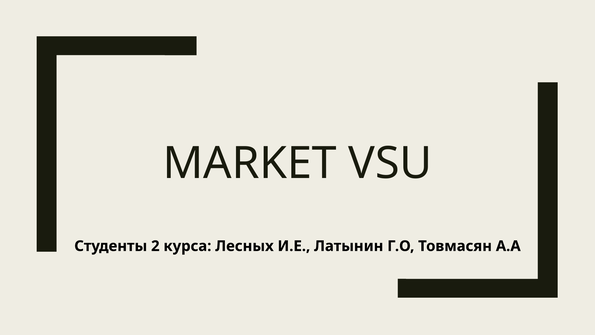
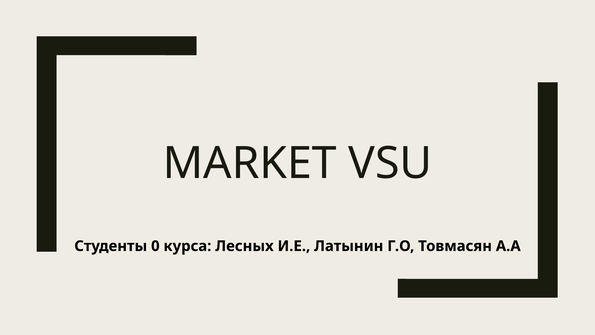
2: 2 -> 0 (155, 246)
